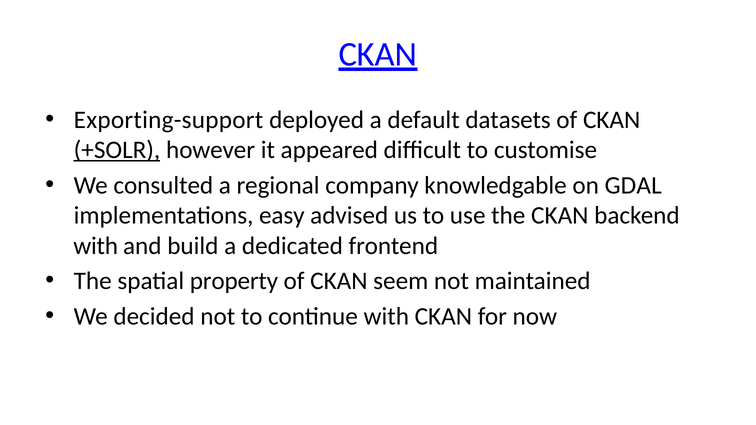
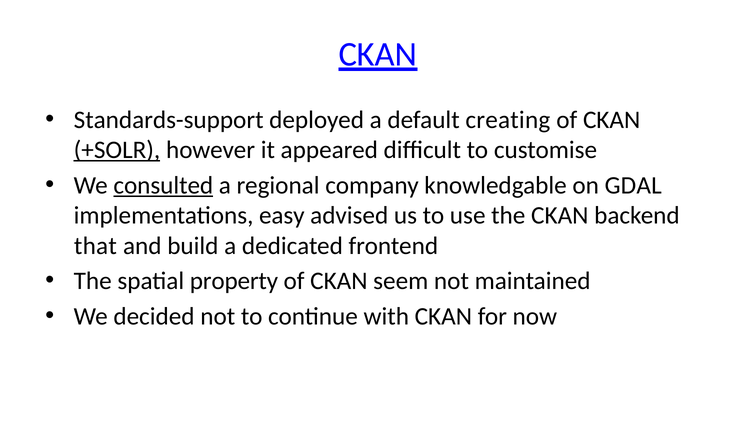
Exporting-support: Exporting-support -> Standards-support (169, 120)
datasets: datasets -> creating (508, 120)
consulted underline: none -> present (163, 185)
with: with -> that (95, 246)
